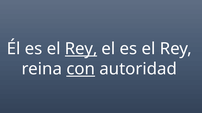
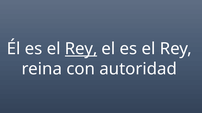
con underline: present -> none (81, 69)
